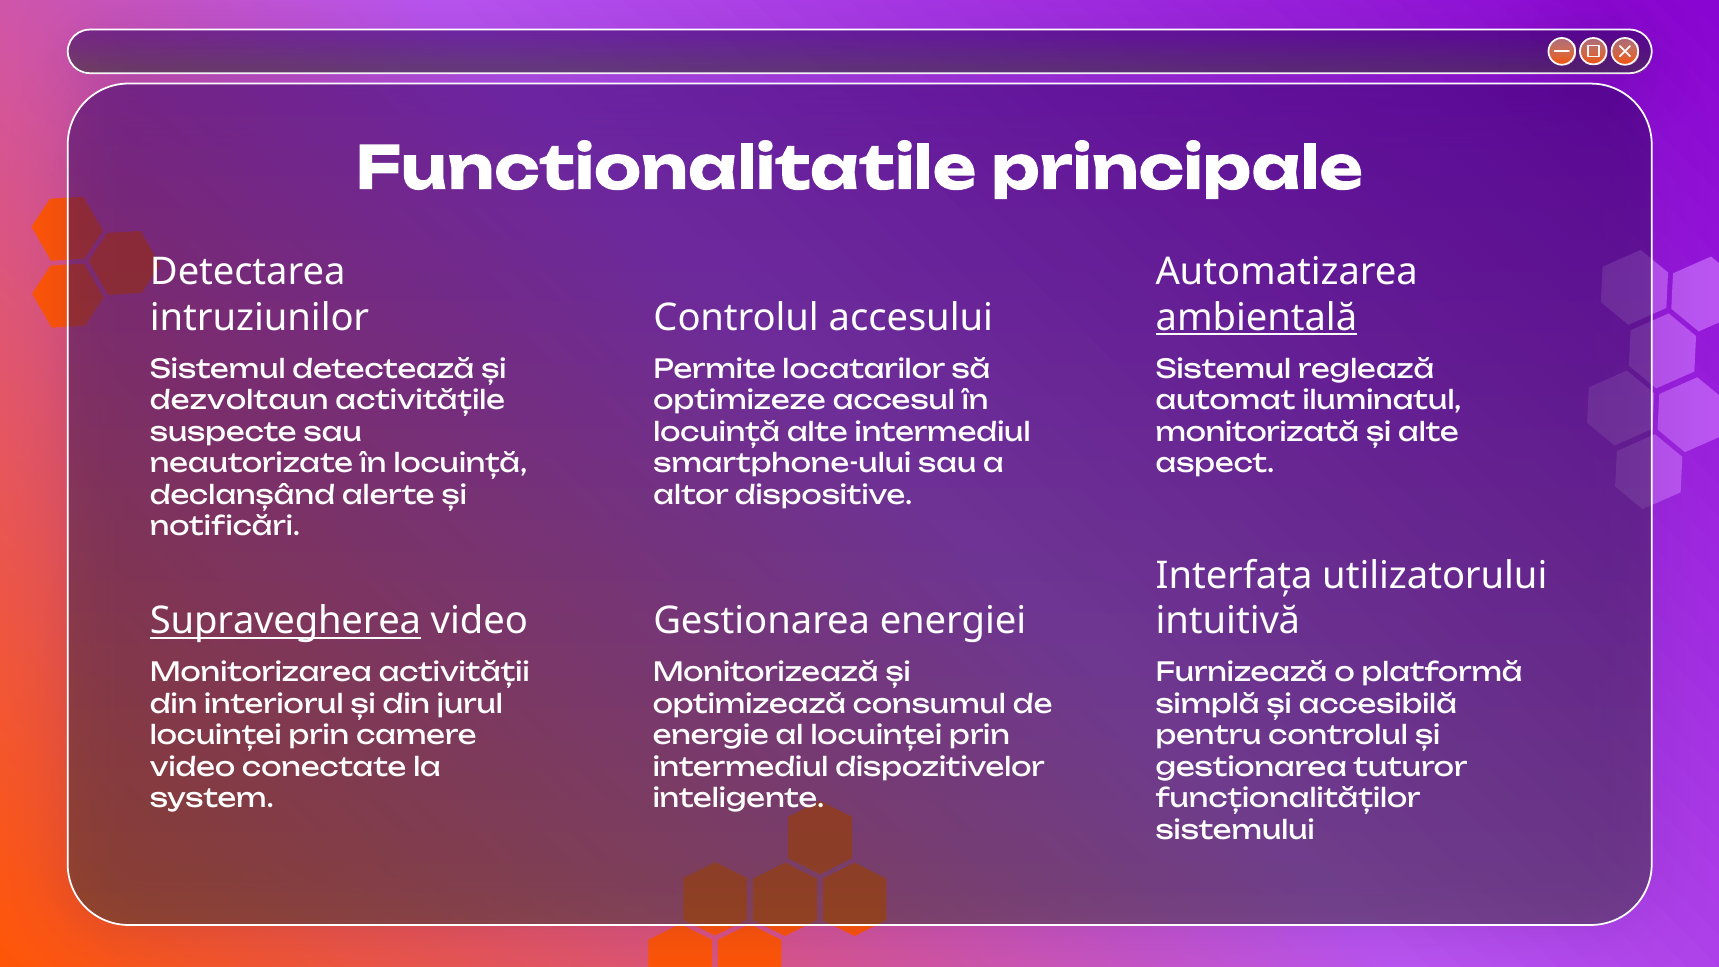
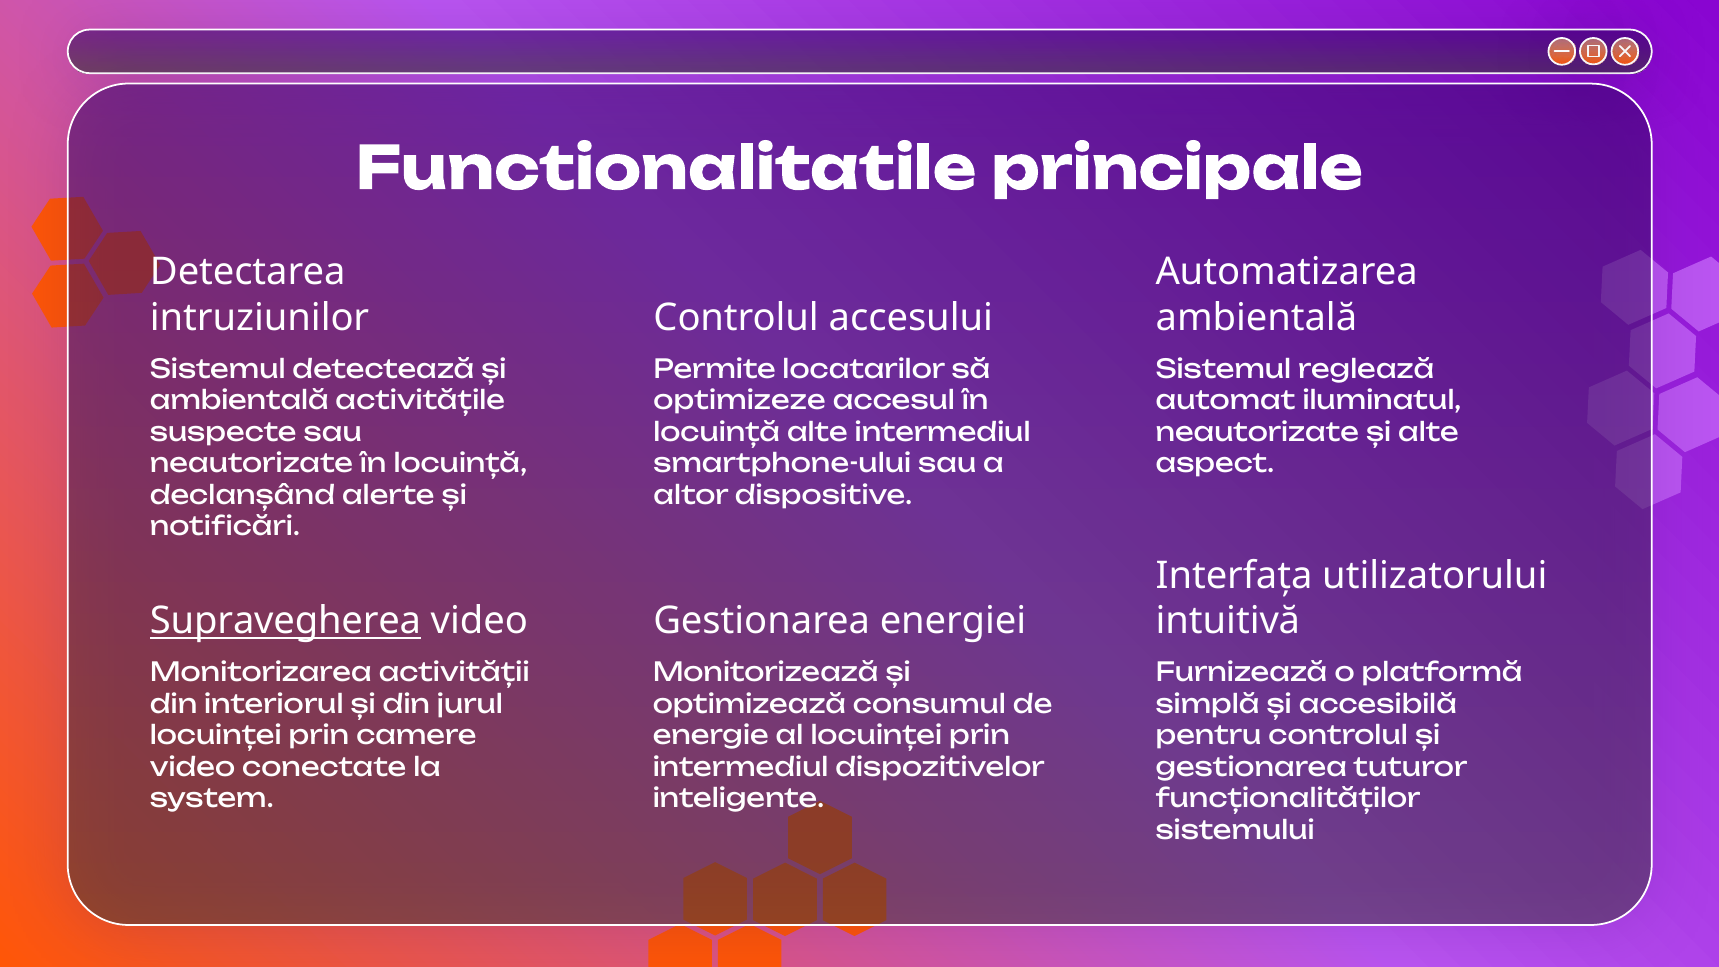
ambientală underline: present -> none (1256, 318)
dezvoltaun: dezvoltaun -> ambientală (239, 401)
monitorizată: monitorizată -> neautorizate (1257, 432)
